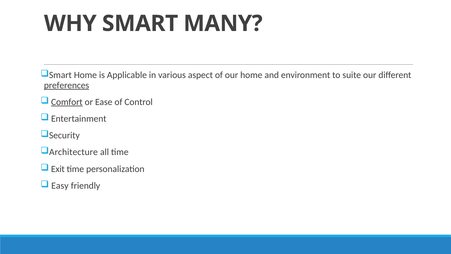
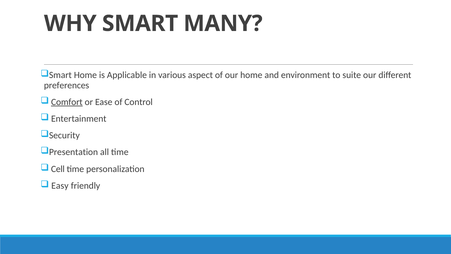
preferences underline: present -> none (67, 85)
Architecture: Architecture -> Presentation (74, 152)
Exit: Exit -> Cell (58, 169)
